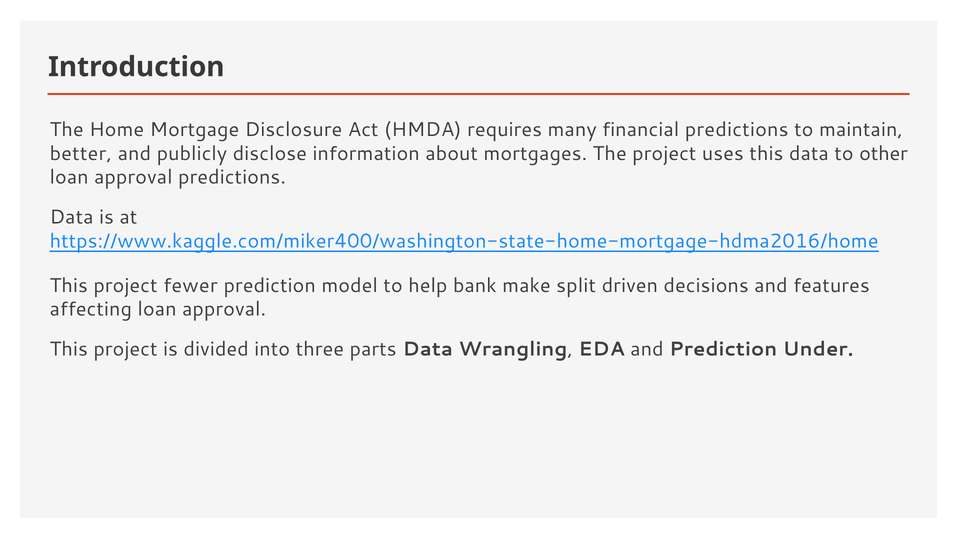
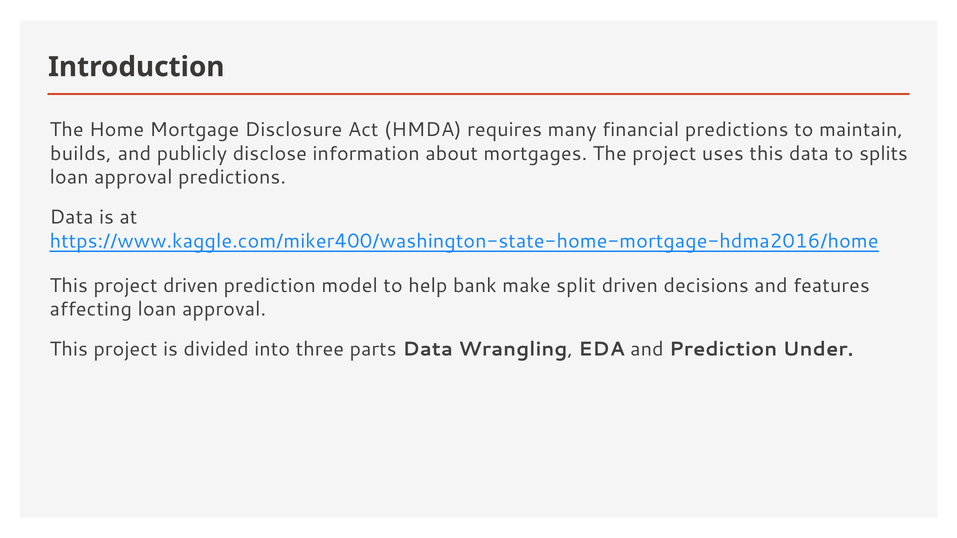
better: better -> builds (81, 154)
other: other -> splits (884, 154)
project fewer: fewer -> driven (191, 286)
